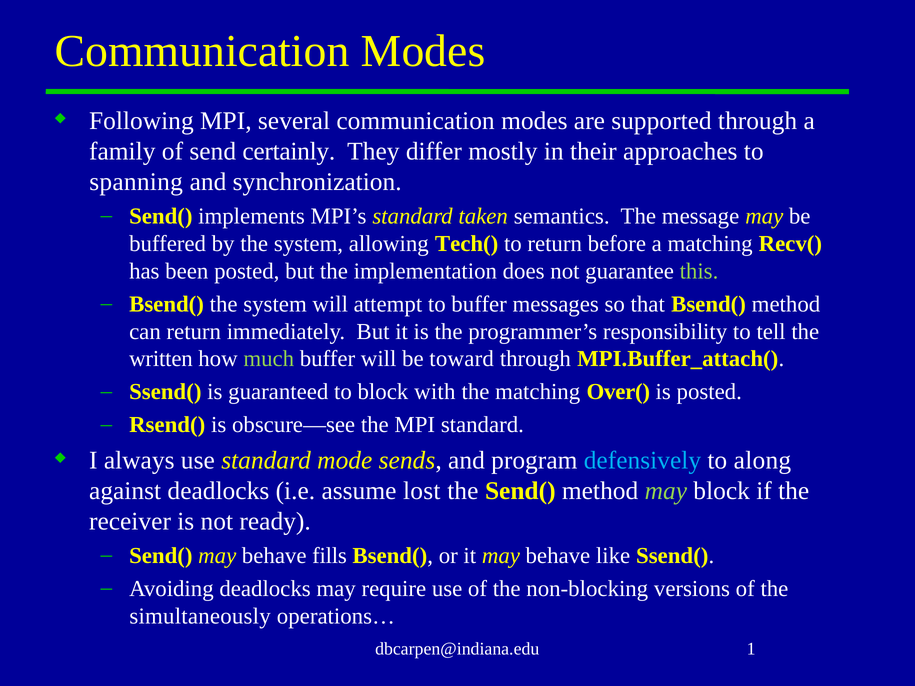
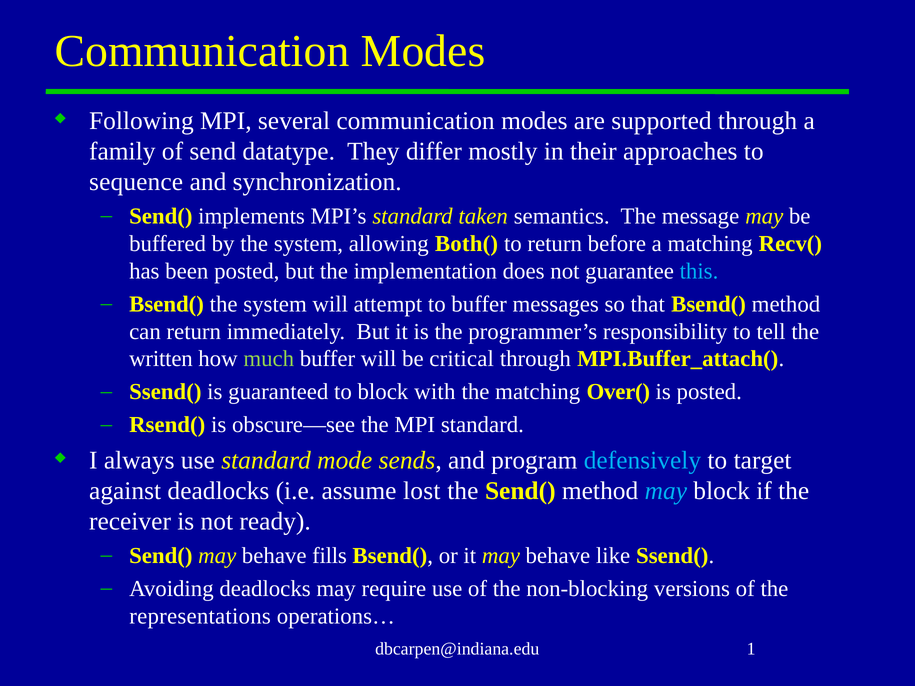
certainly: certainly -> datatype (289, 151)
spanning: spanning -> sequence (136, 182)
Tech(: Tech( -> Both( (467, 244)
this colour: light green -> light blue (699, 271)
toward: toward -> critical (462, 359)
along: along -> target (763, 460)
may colour: light green -> light blue (666, 491)
simultaneously: simultaneously -> representations (200, 616)
